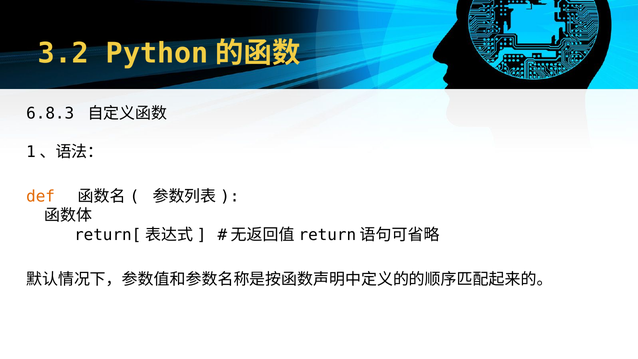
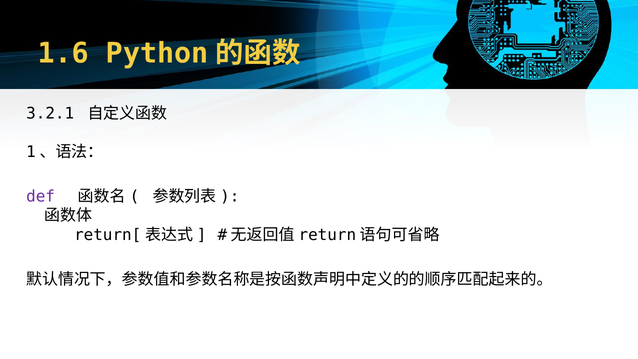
3.2: 3.2 -> 1.6 (63, 54)
6.8.3: 6.8.3 -> 3.2.1 (50, 113)
def colour: orange -> purple (41, 196)
